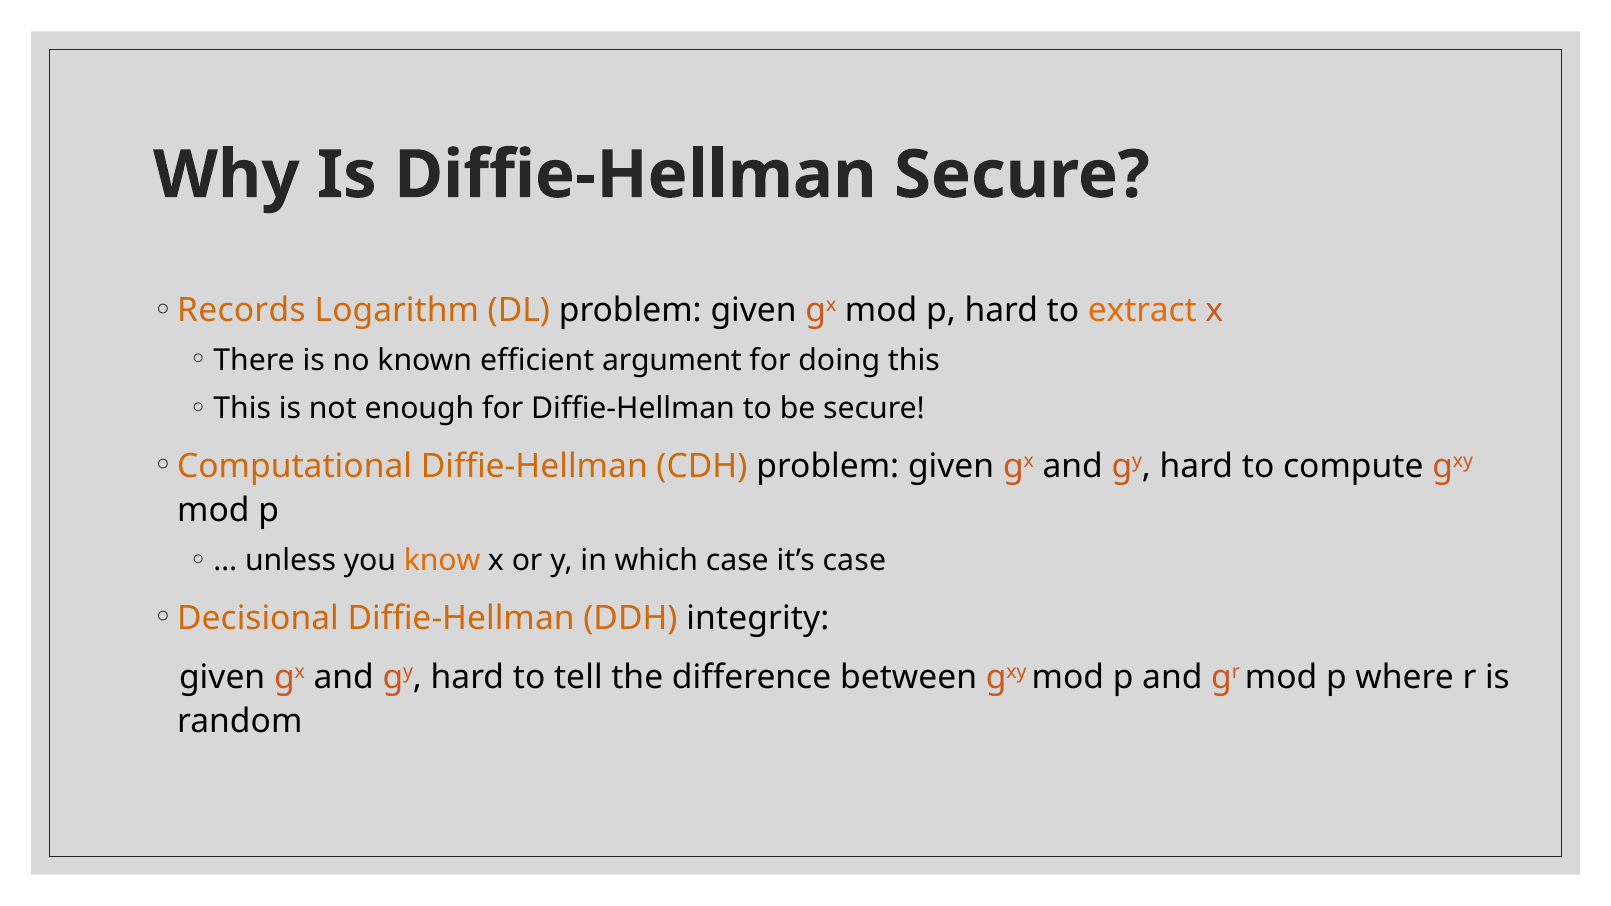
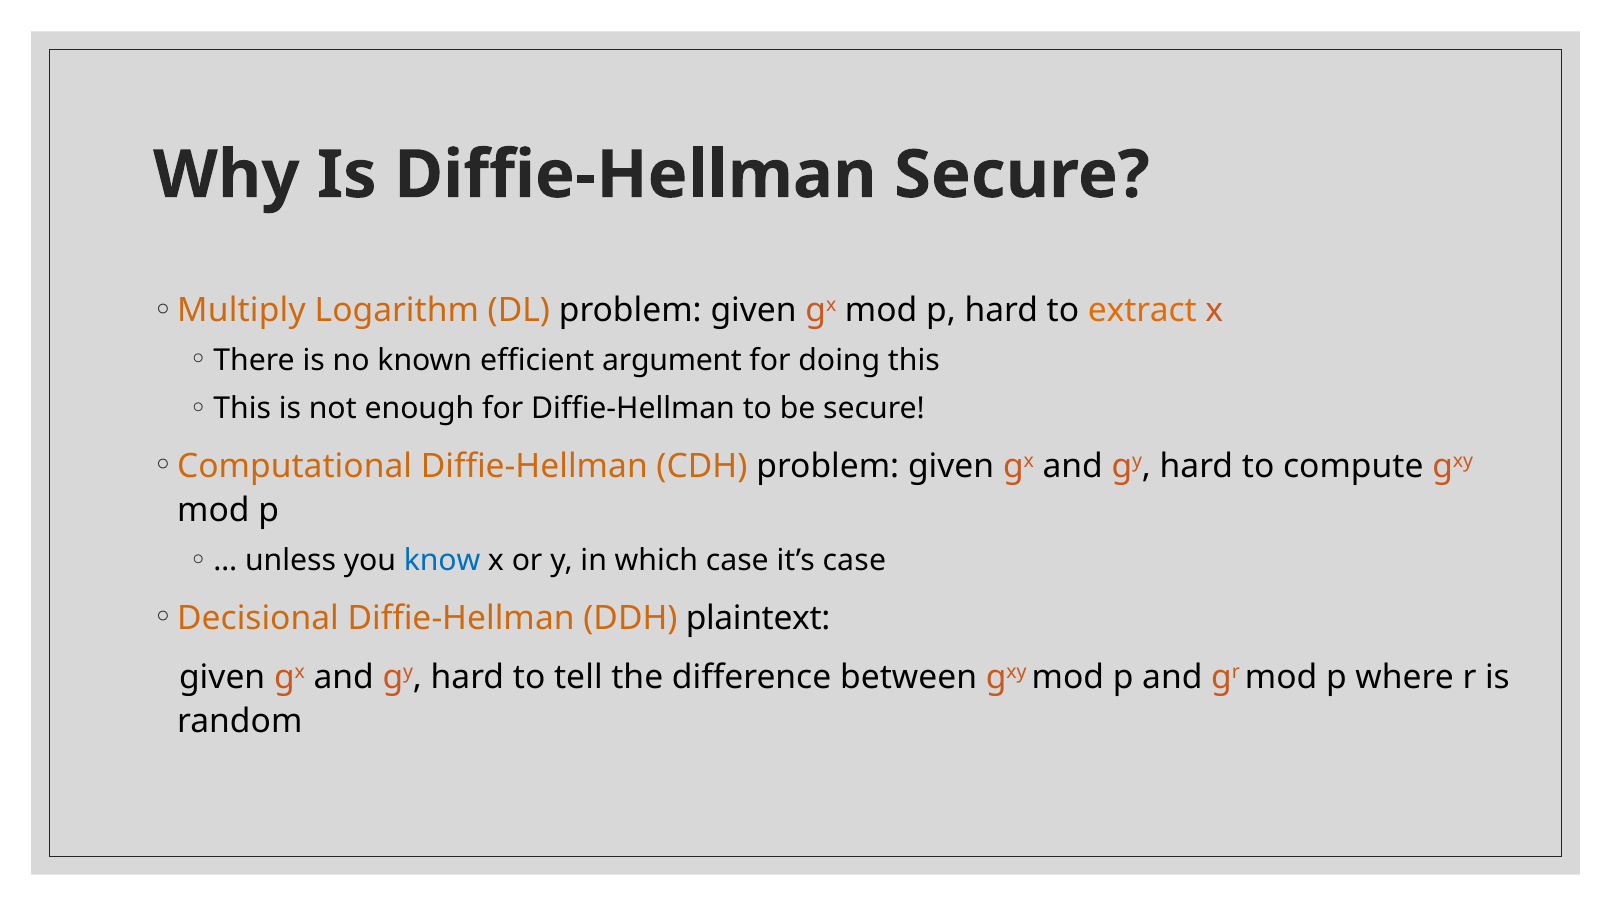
Records: Records -> Multiply (241, 310)
know colour: orange -> blue (442, 561)
integrity: integrity -> plaintext (758, 618)
